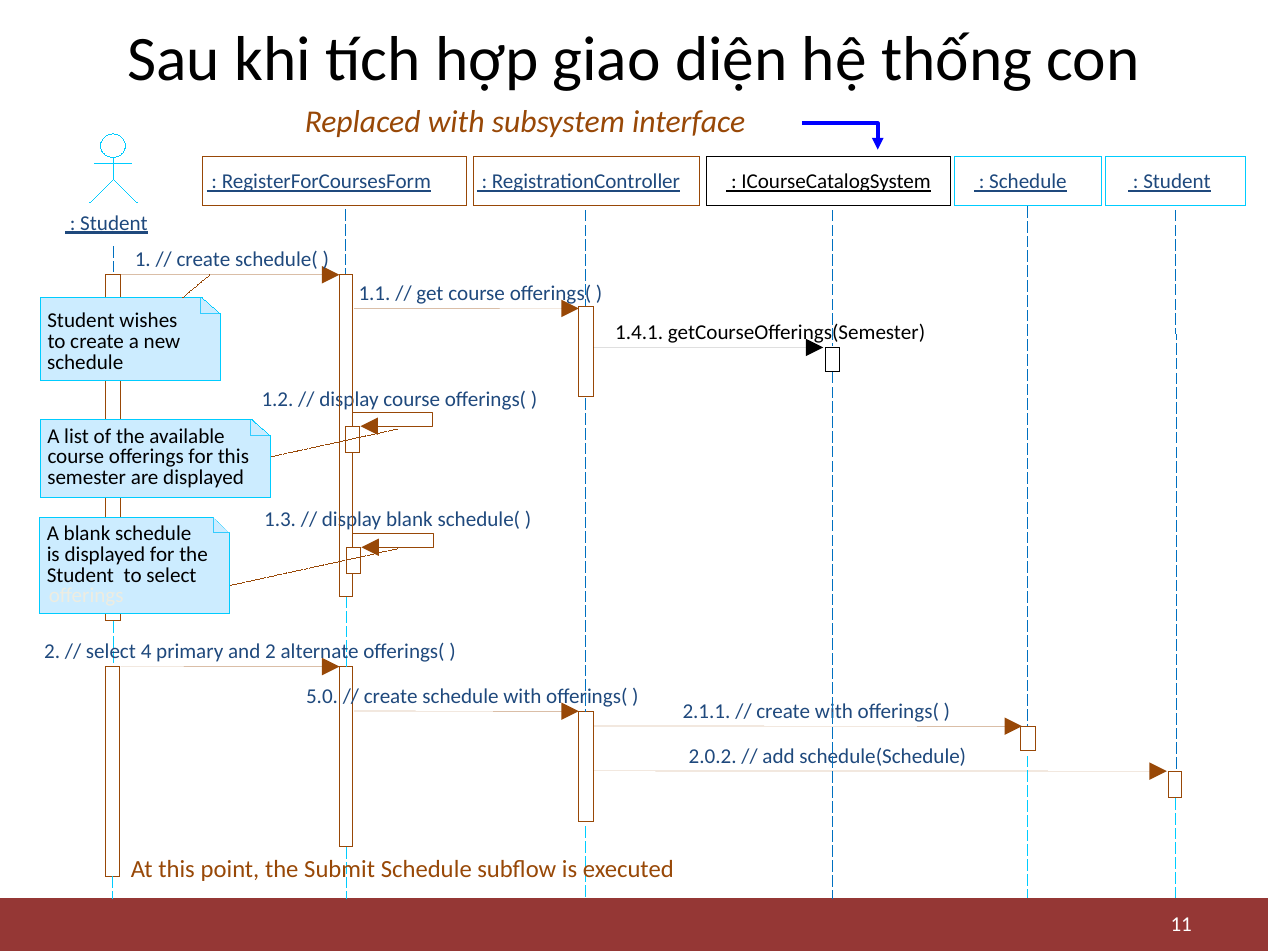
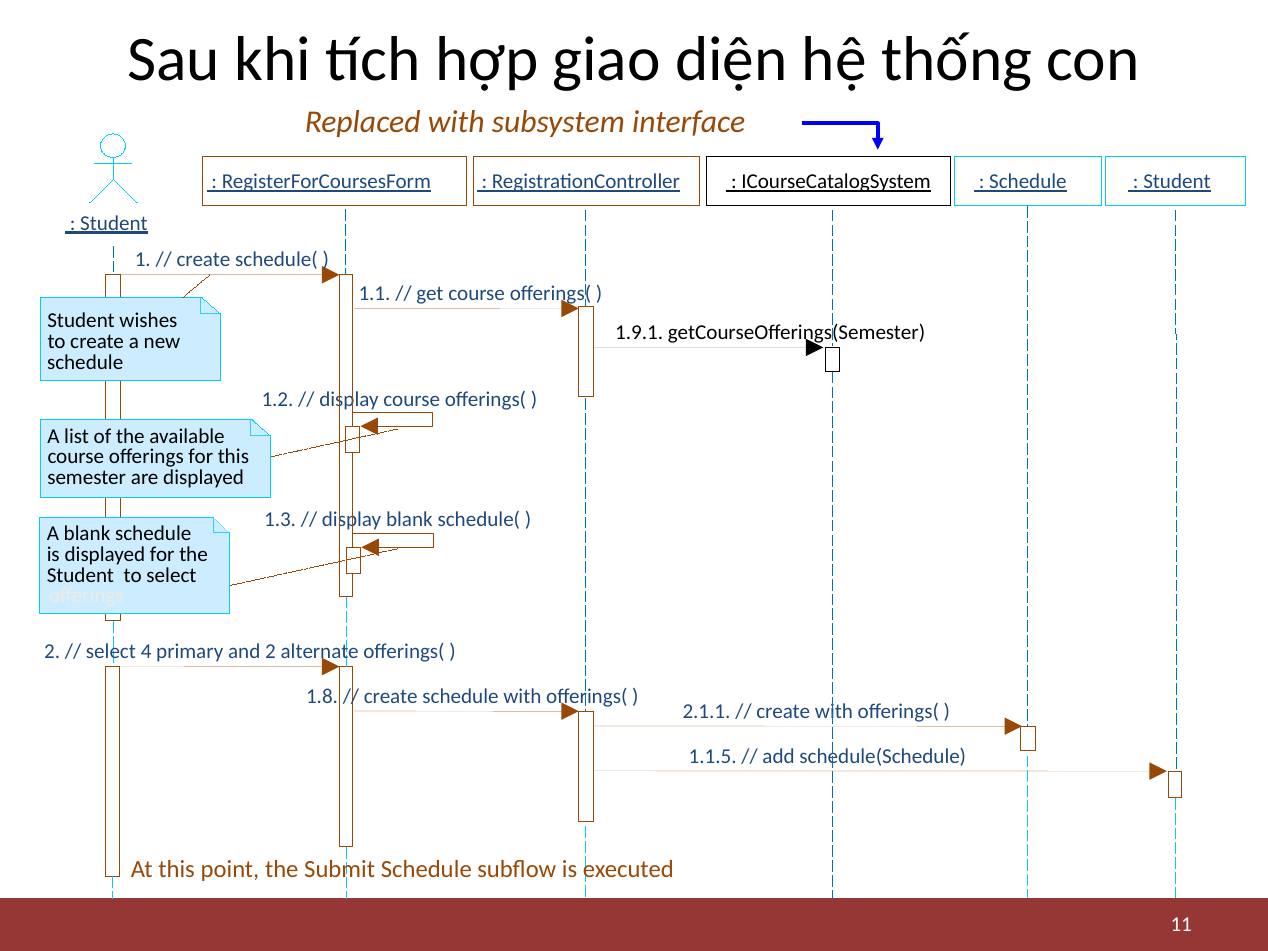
1.4.1: 1.4.1 -> 1.9.1 (639, 332)
5.0: 5.0 -> 1.8 (322, 697)
2.0.2: 2.0.2 -> 1.1.5 (713, 756)
